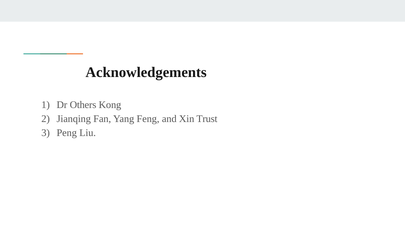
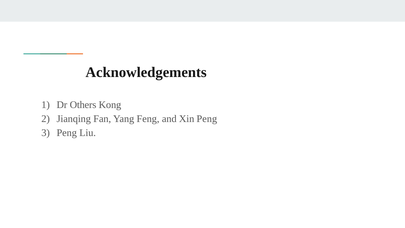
Xin Trust: Trust -> Peng (207, 119)
